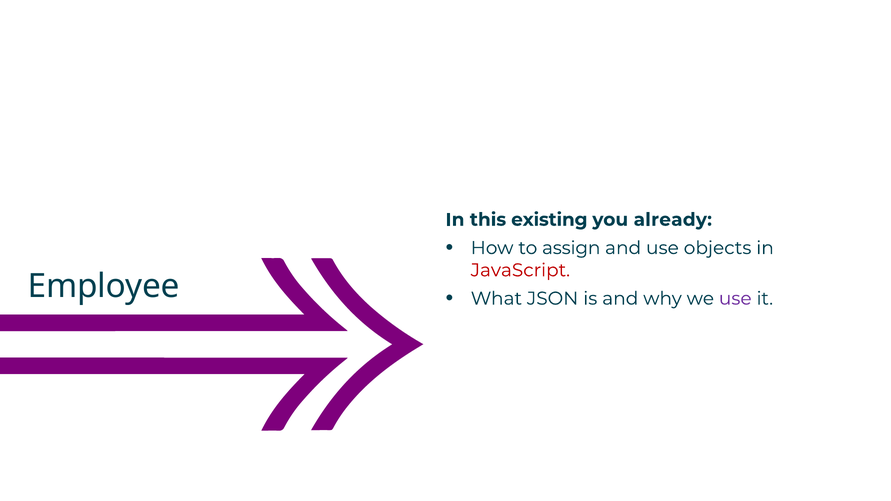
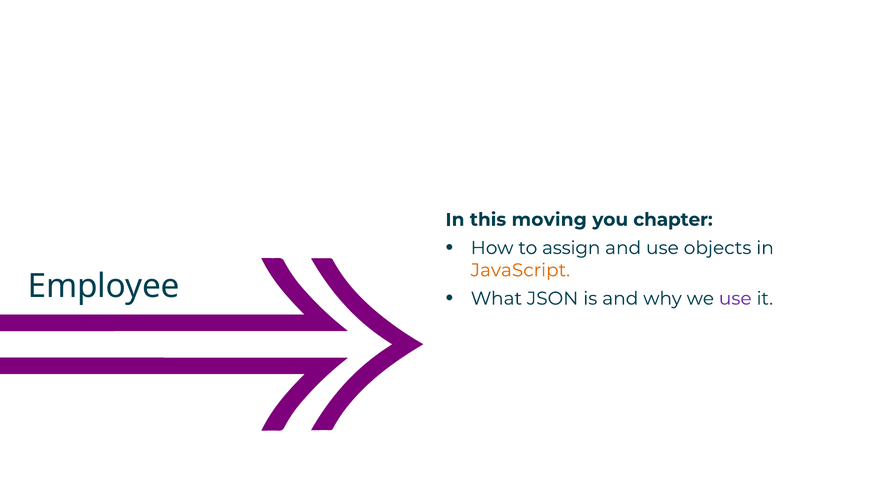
existing: existing -> moving (549, 220)
already: already -> chapter (673, 220)
JavaScript colour: red -> orange (520, 270)
